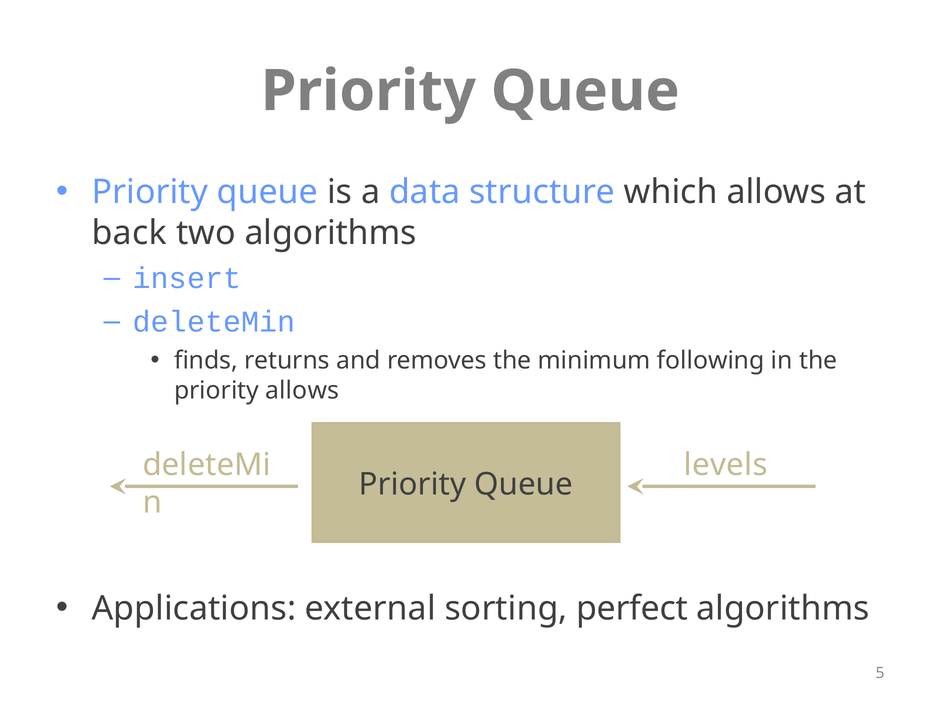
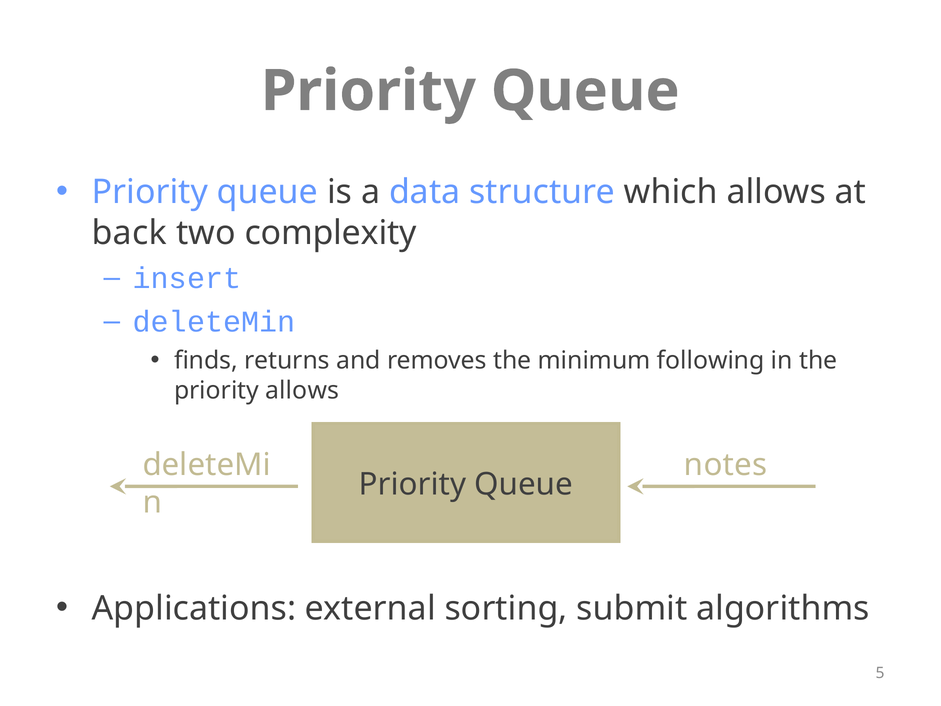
two algorithms: algorithms -> complexity (331, 233)
levels: levels -> notes (726, 465)
perfect: perfect -> submit (632, 608)
